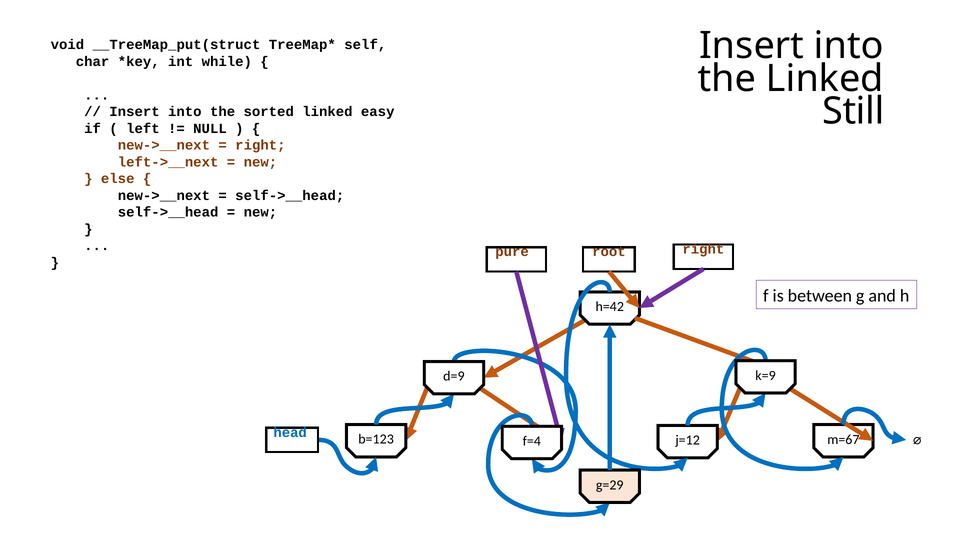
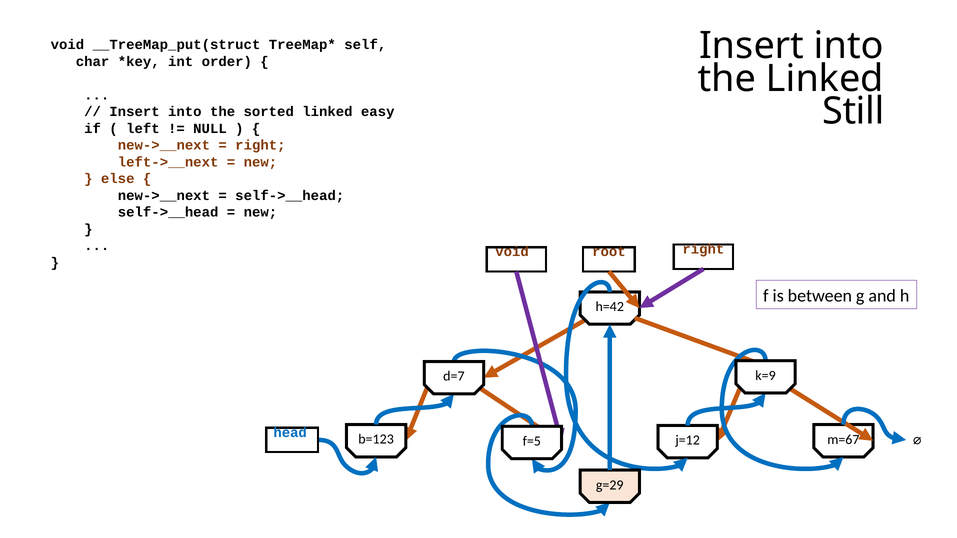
while: while -> order (227, 62)
pure: pure -> void (512, 252)
d=9: d=9 -> d=7 (454, 377)
f=4: f=4 -> f=5 (532, 441)
